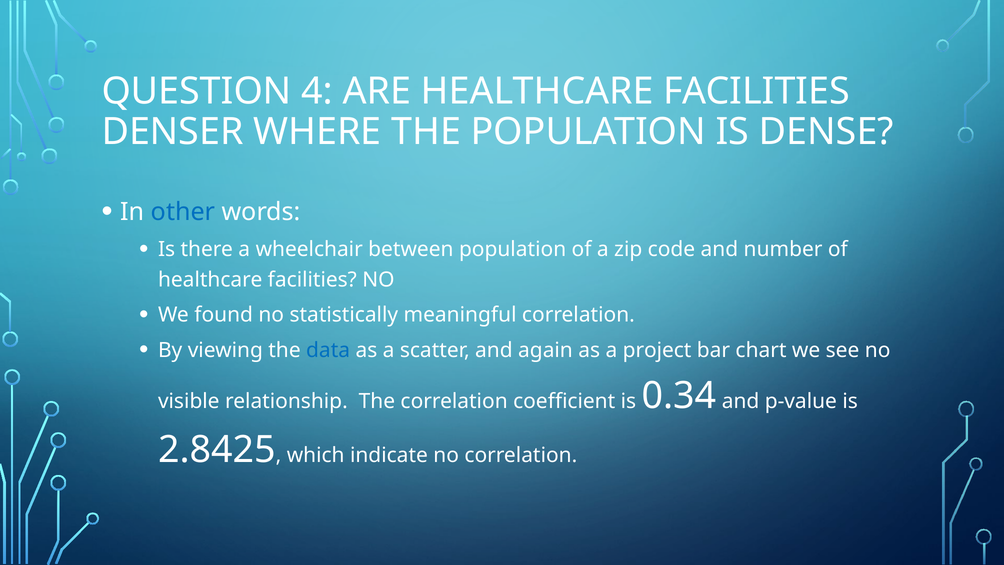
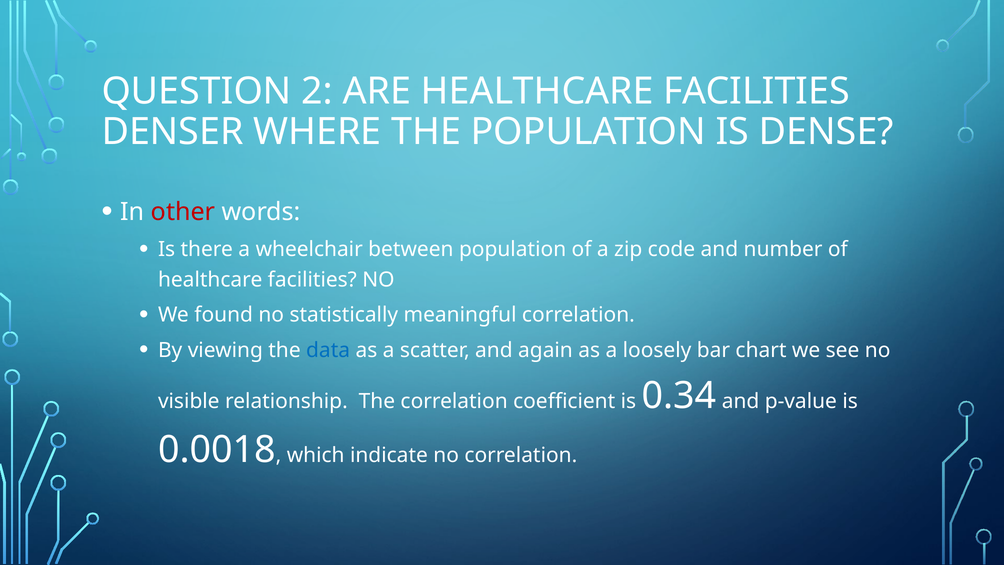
4: 4 -> 2 (317, 91)
other colour: blue -> red (183, 212)
project: project -> loosely (657, 350)
2.8425: 2.8425 -> 0.0018 (217, 450)
